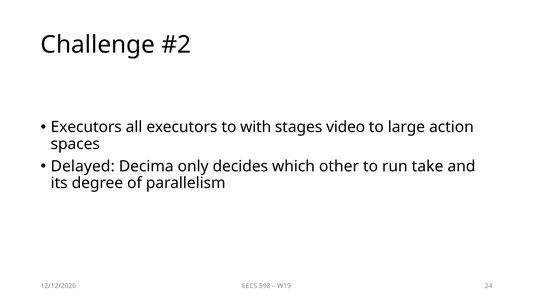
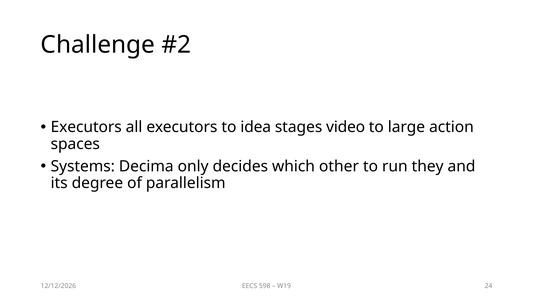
with: with -> idea (256, 127)
Delayed: Delayed -> Systems (83, 166)
take: take -> they (428, 166)
